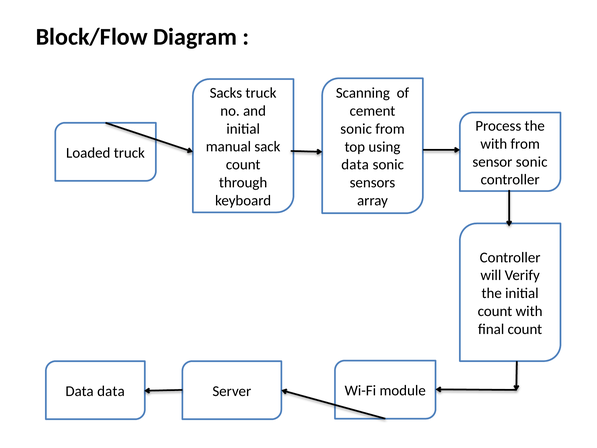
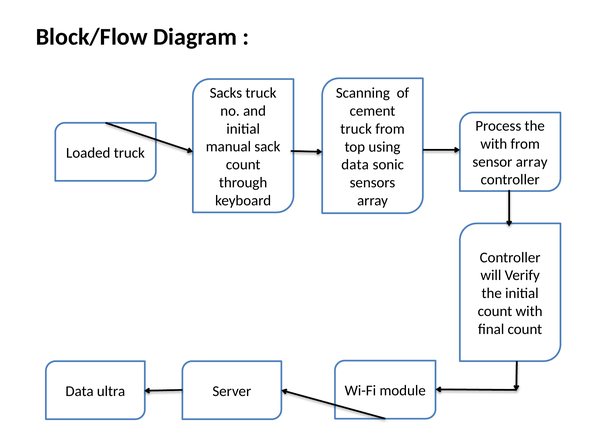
sonic: sonic -> truck (356, 129)
sensor sonic: sonic -> array (532, 162)
Data data: data -> ultra (111, 391)
